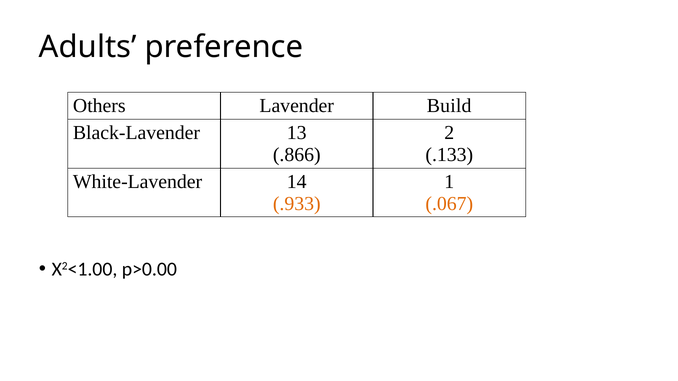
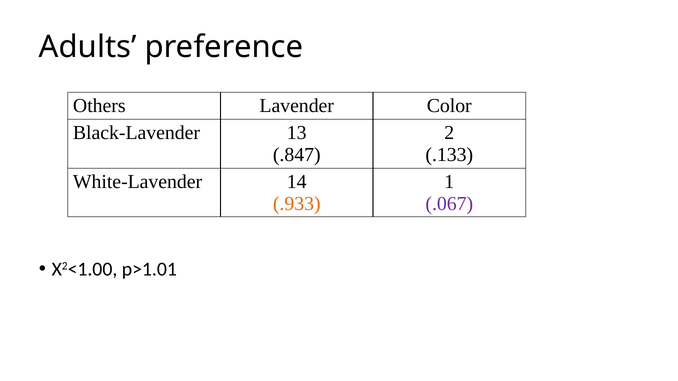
Build: Build -> Color (449, 106)
.866: .866 -> .847 (297, 155)
.067 colour: orange -> purple (449, 204)
p>0.00: p>0.00 -> p>1.01 (149, 269)
